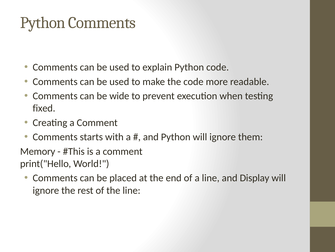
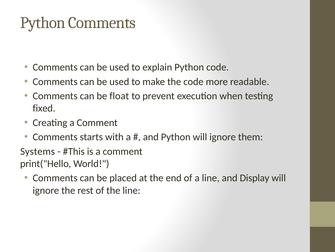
wide: wide -> float (119, 96)
Memory: Memory -> Systems (38, 151)
